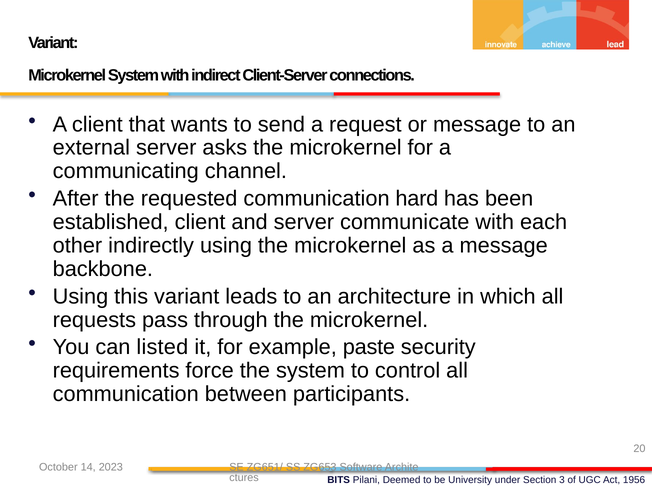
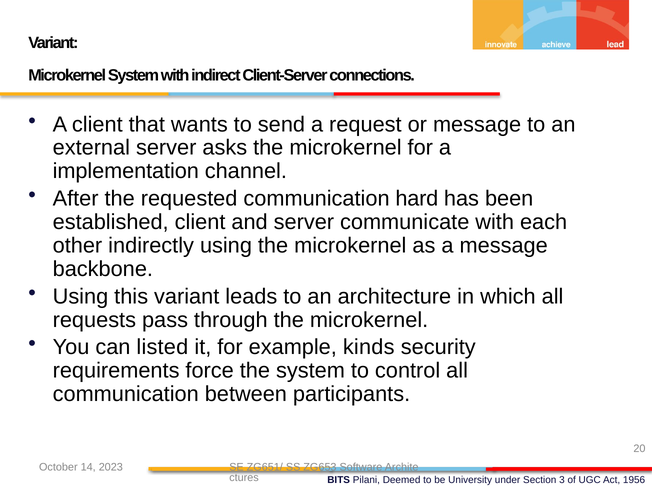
communicating: communicating -> implementation (126, 171)
paste: paste -> kinds (369, 347)
